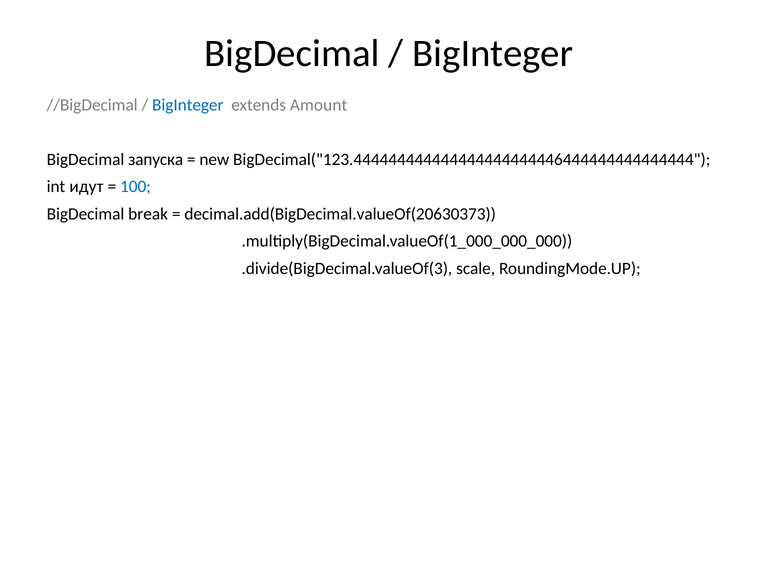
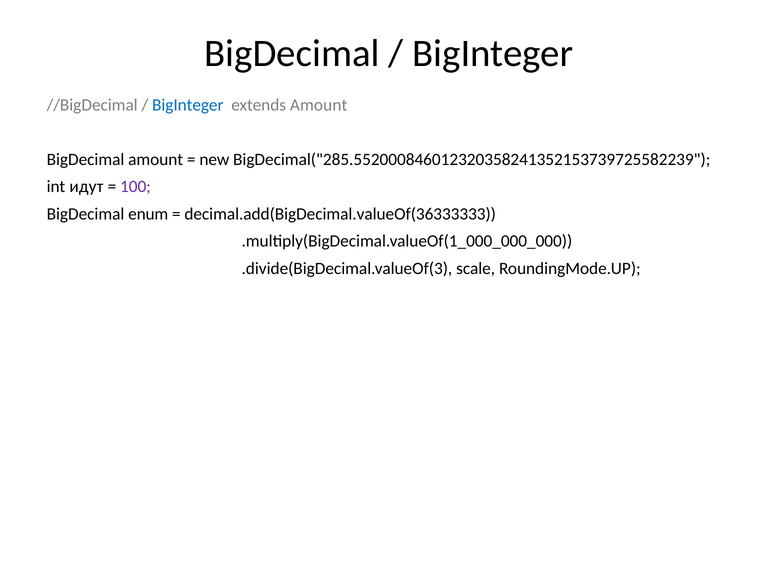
BigDecimal запуска: запуска -> amount (156, 159)
BigDecimal("123.444444444444444444444446444444444444444: BigDecimal("123.444444444444444444444446444444444444444 -> BigDecimal("285.552000846012320358241352153739725582239 (472, 159)
100 colour: blue -> purple (135, 187)
break: break -> enum (148, 214)
decimal.add(BigDecimal.valueOf(20630373: decimal.add(BigDecimal.valueOf(20630373 -> decimal.add(BigDecimal.valueOf(36333333 (340, 214)
